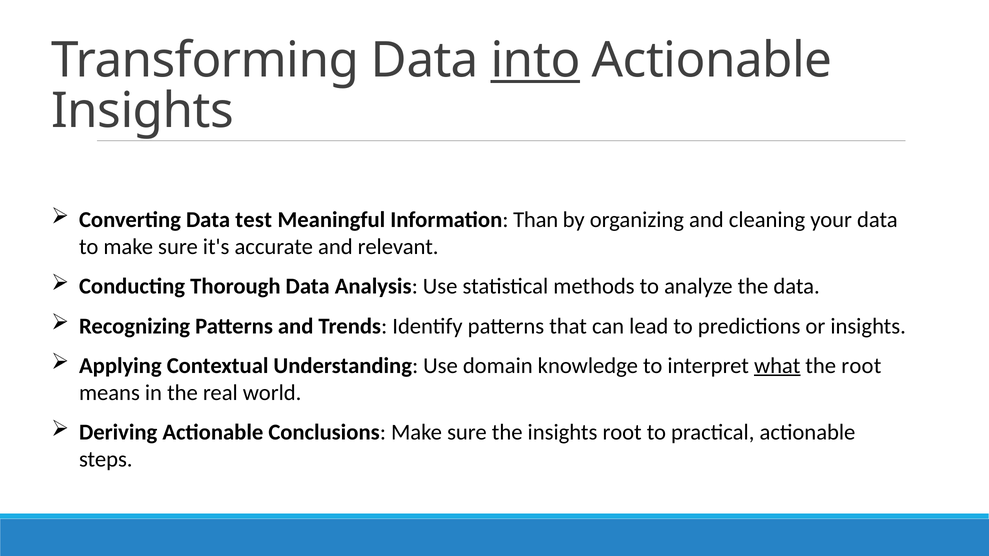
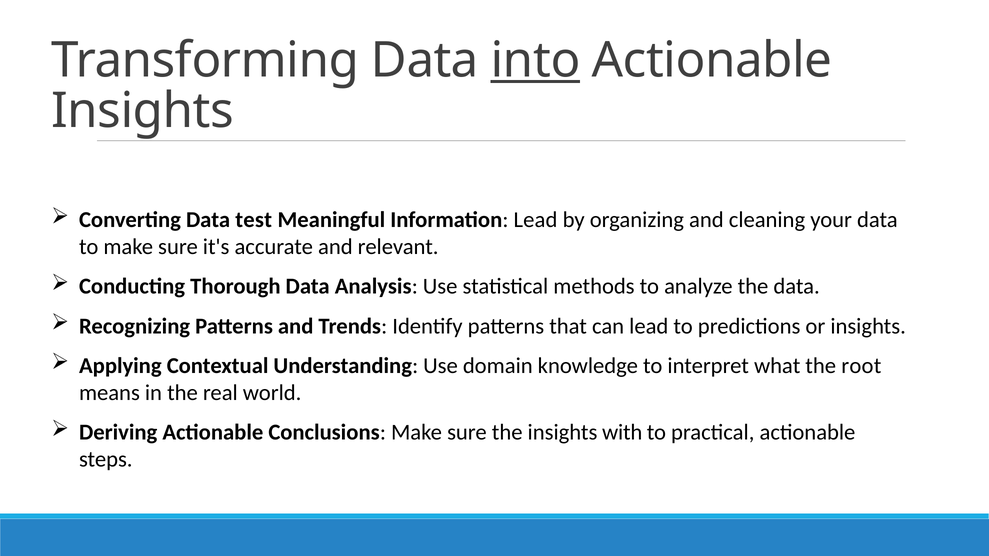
Information Than: Than -> Lead (536, 220)
what underline: present -> none (777, 366)
insights root: root -> with (622, 432)
